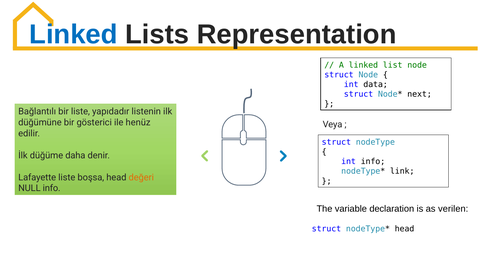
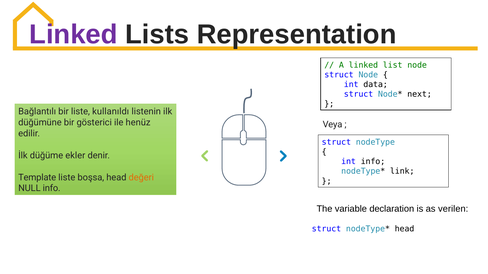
Linked colour: blue -> purple (73, 35)
yapıdadır: yapıdadır -> kullanıldı (111, 112)
daha: daha -> ekler (75, 156)
Lafayette: Lafayette -> Template (37, 178)
